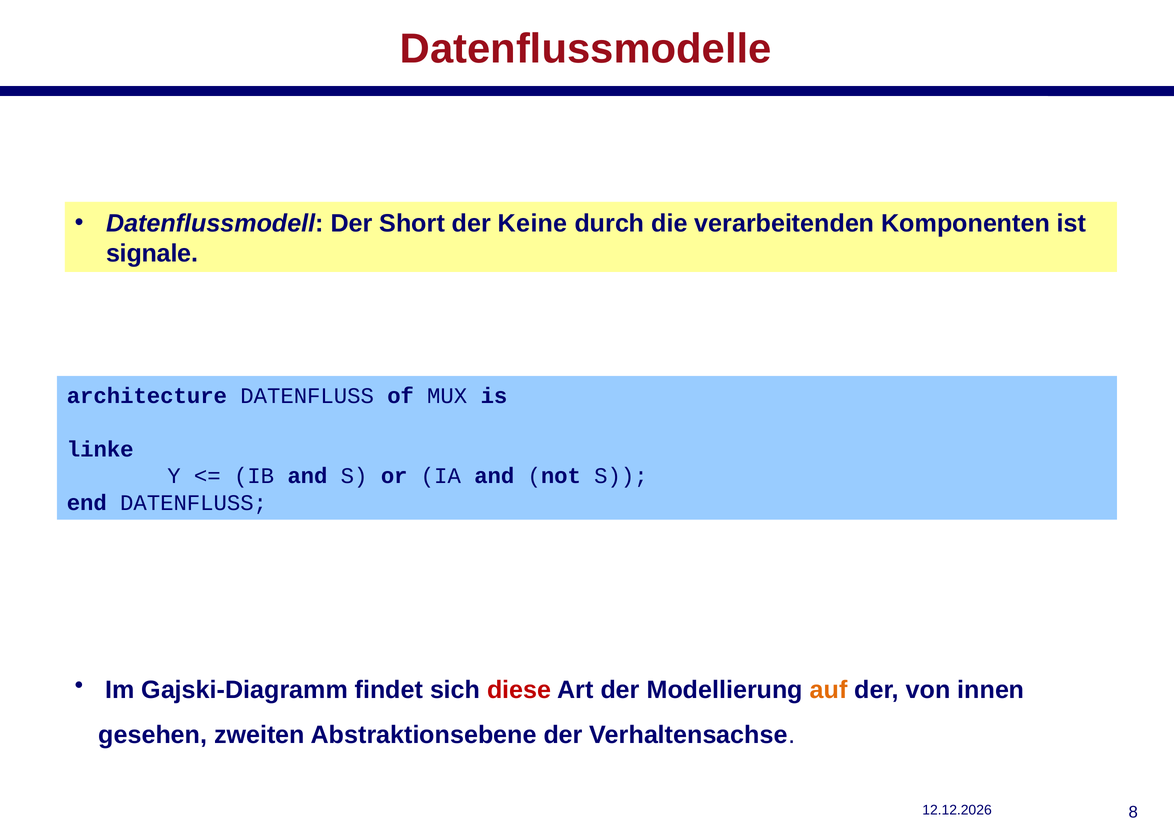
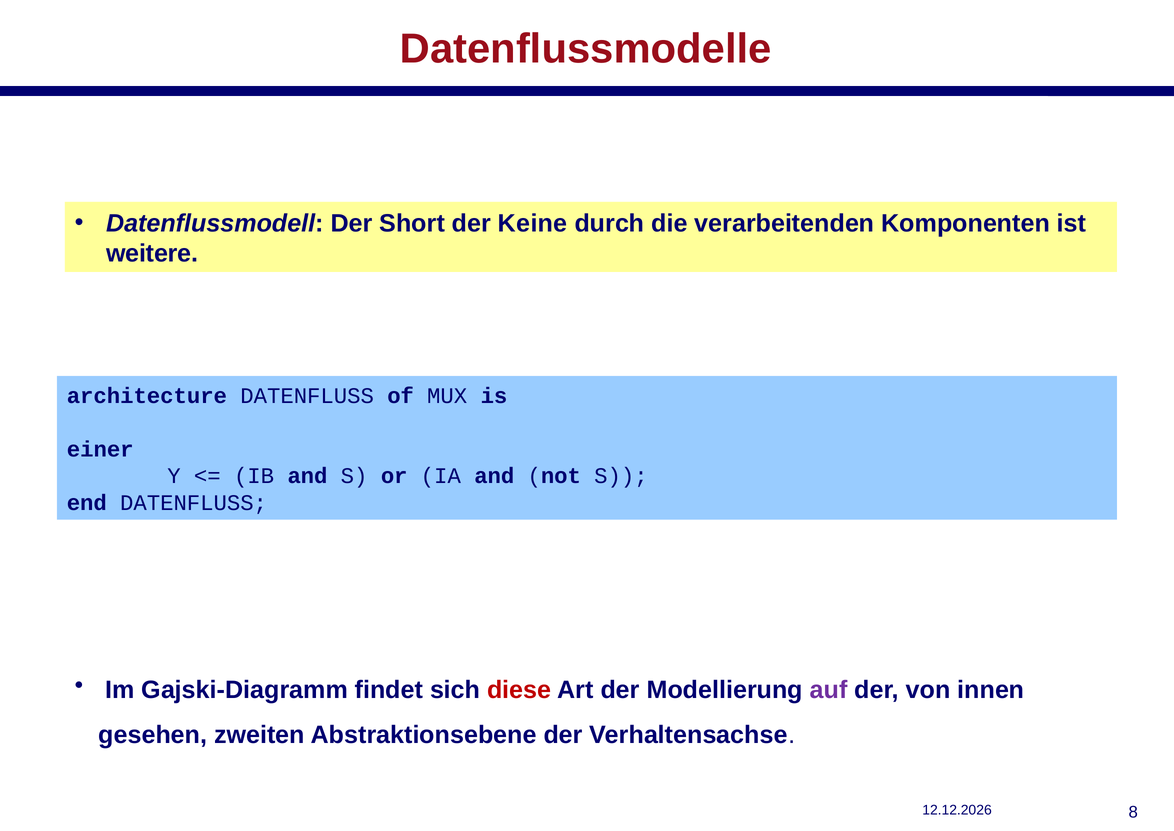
signale: signale -> weitere (152, 254)
linke: linke -> einer (100, 449)
auf colour: orange -> purple (829, 690)
